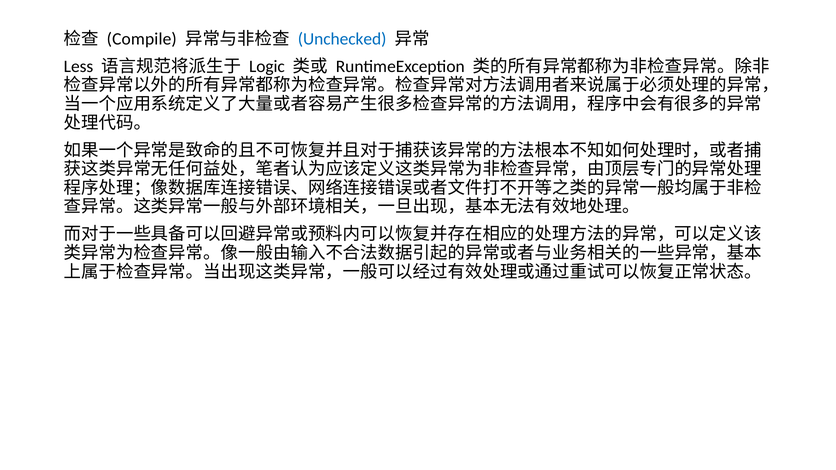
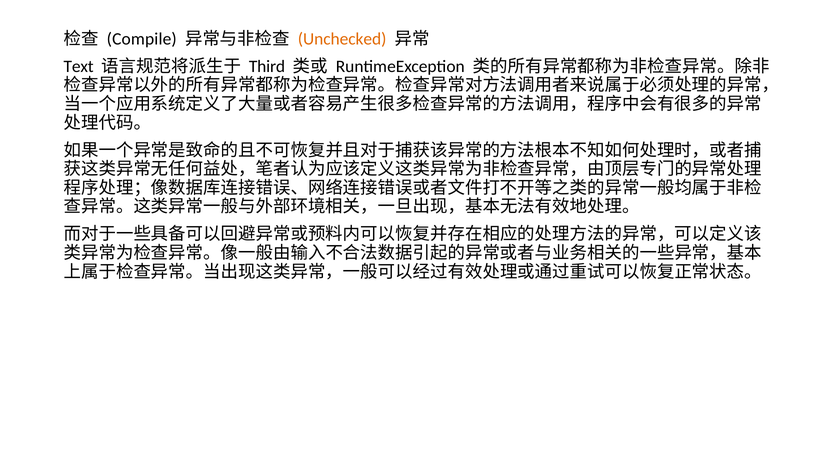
Unchecked colour: blue -> orange (342, 39)
Less: Less -> Text (79, 66)
Logic: Logic -> Third (267, 66)
